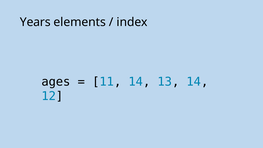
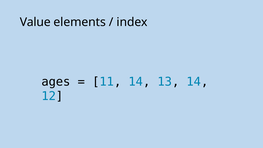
Years: Years -> Value (35, 22)
